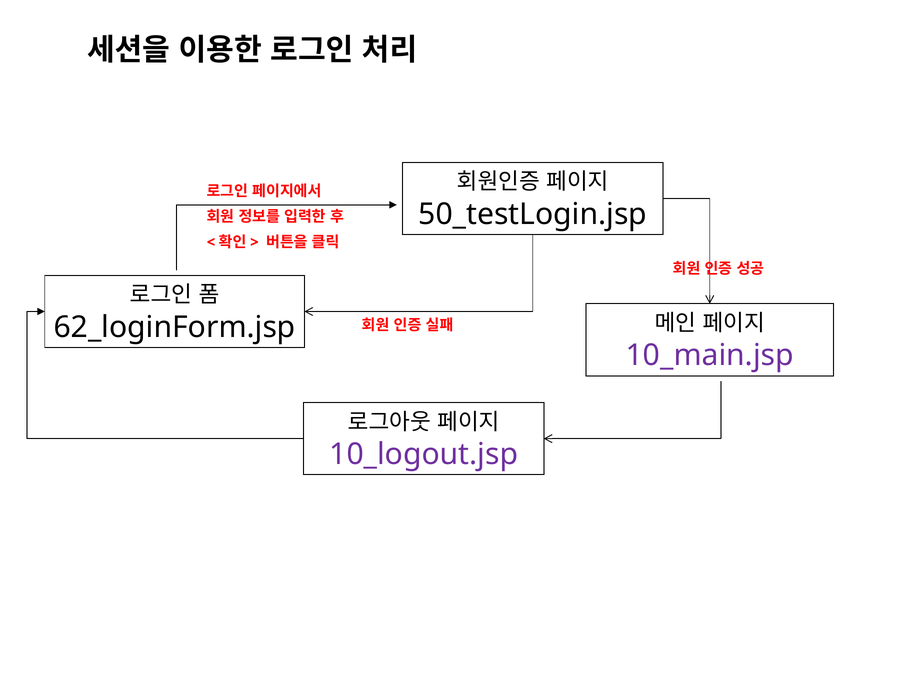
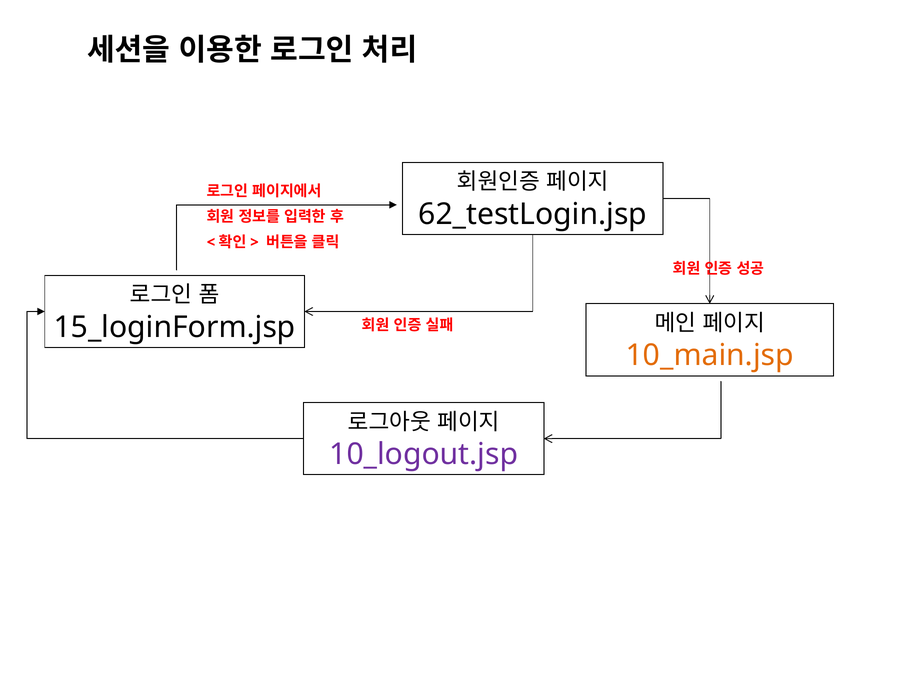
50_testLogin.jsp: 50_testLogin.jsp -> 62_testLogin.jsp (533, 214)
62_loginForm.jsp: 62_loginForm.jsp -> 15_loginForm.jsp (175, 327)
10_main.jsp colour: purple -> orange (710, 355)
